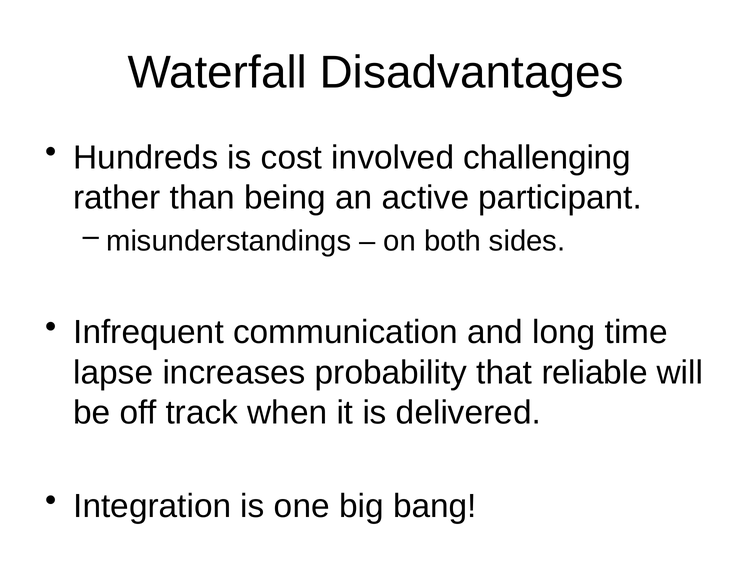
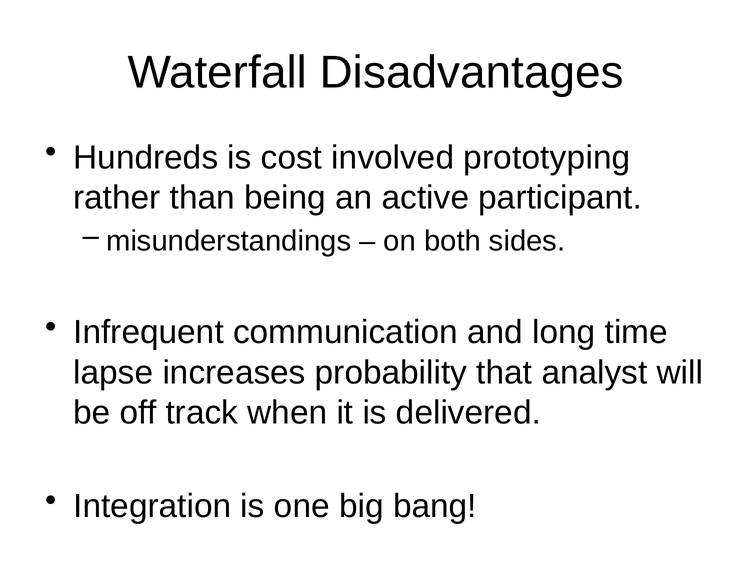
challenging: challenging -> prototyping (547, 158)
reliable: reliable -> analyst (594, 373)
